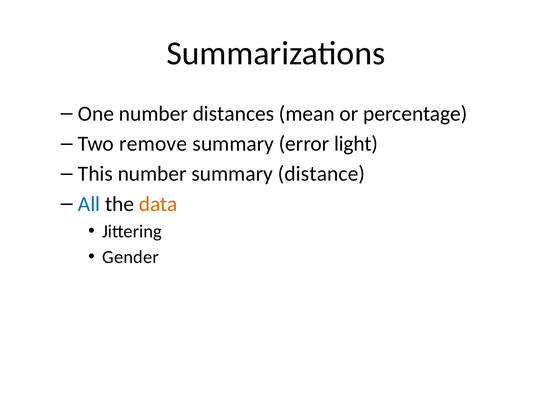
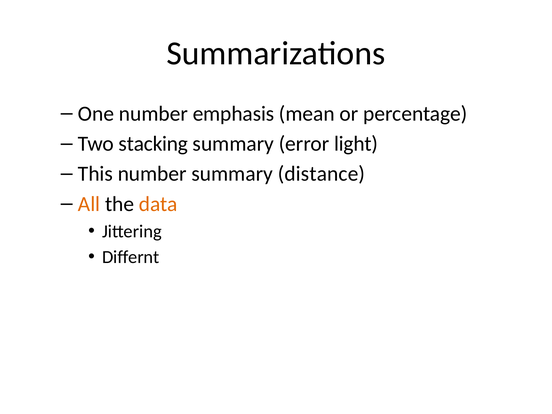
distances: distances -> emphasis (233, 114)
remove: remove -> stacking (153, 144)
All colour: blue -> orange (89, 204)
Gender: Gender -> Differnt (131, 257)
